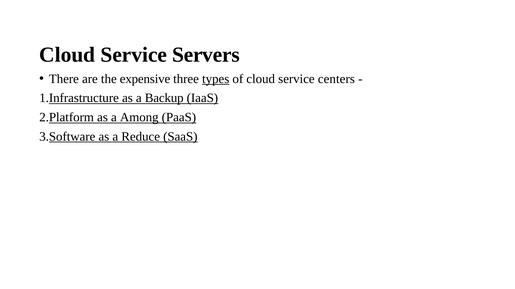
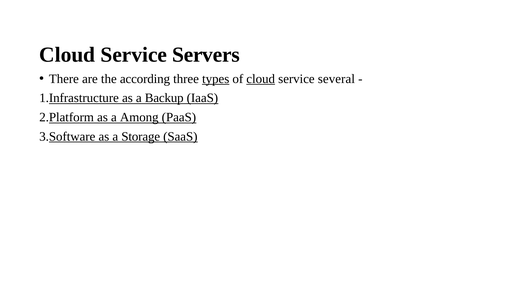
expensive: expensive -> according (145, 79)
cloud underline: none -> present (261, 79)
centers: centers -> several (336, 79)
Reduce: Reduce -> Storage (141, 137)
